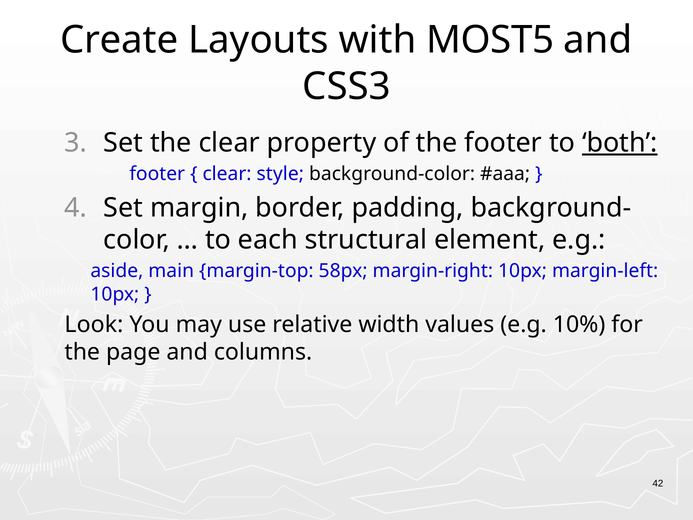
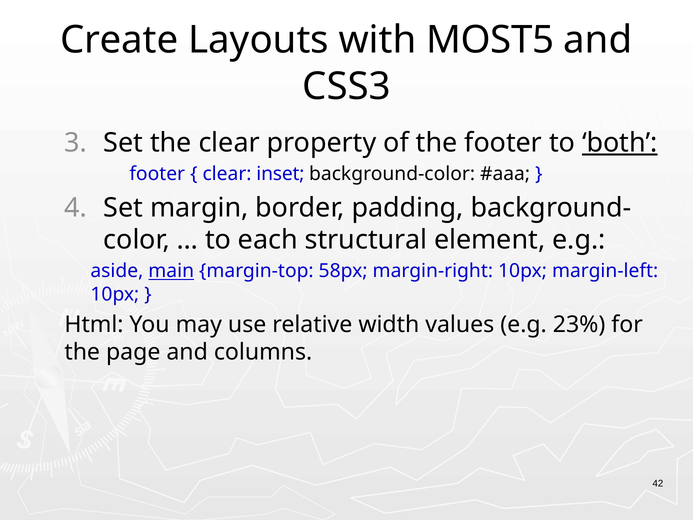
style: style -> inset (280, 174)
main underline: none -> present (171, 271)
Look: Look -> Html (94, 324)
10%: 10% -> 23% (579, 324)
